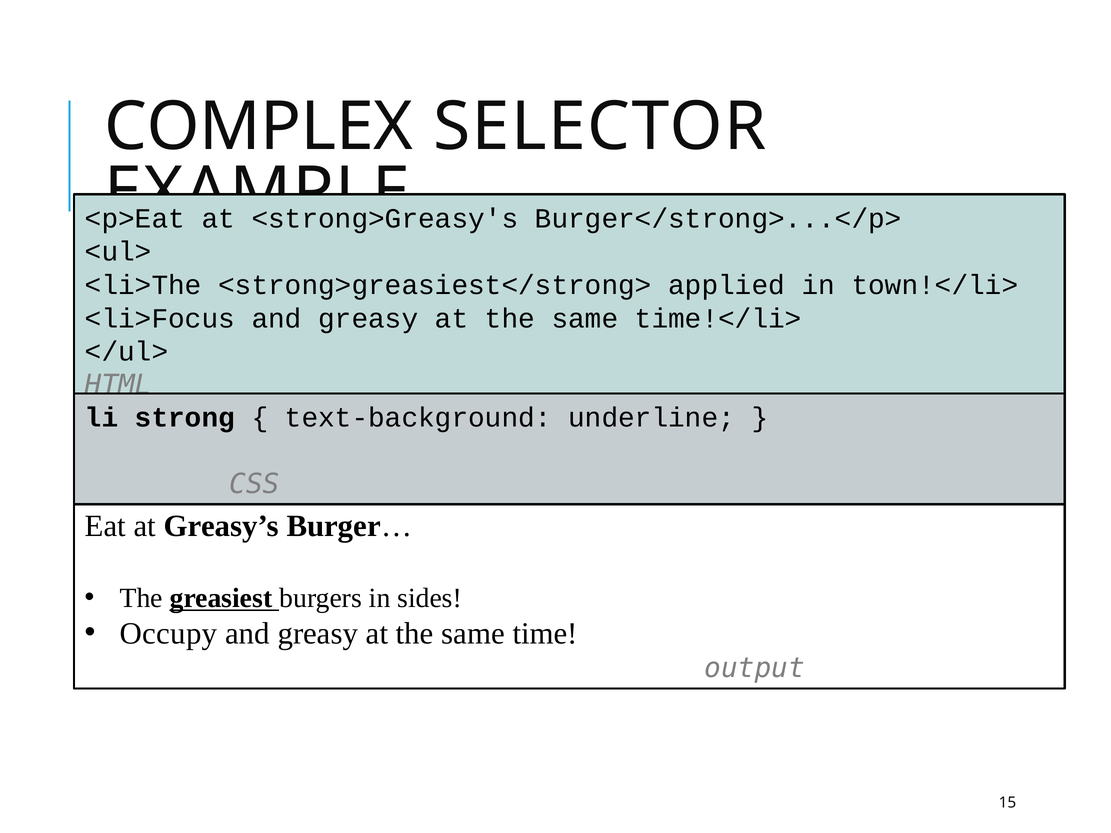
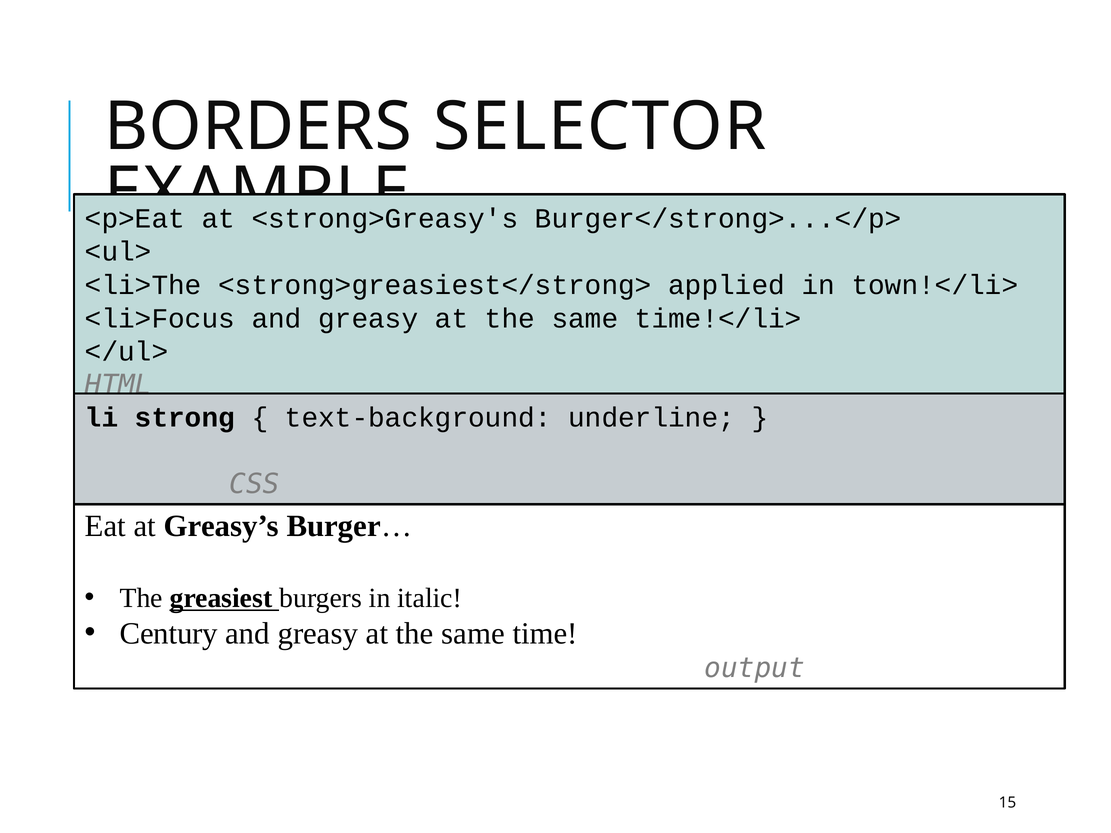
COMPLEX: COMPLEX -> BORDERS (258, 127)
sides: sides -> italic (430, 598)
Occupy: Occupy -> Century (169, 634)
